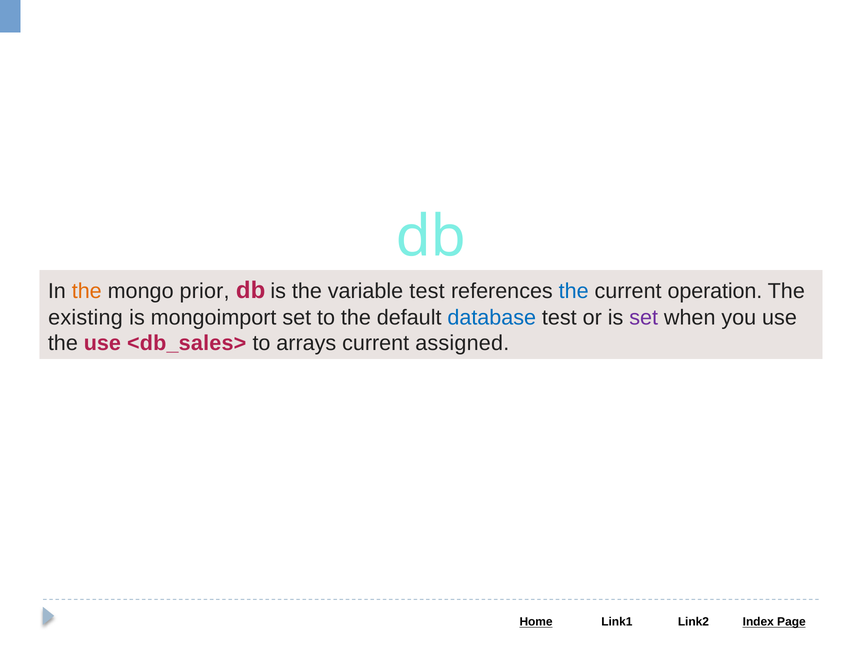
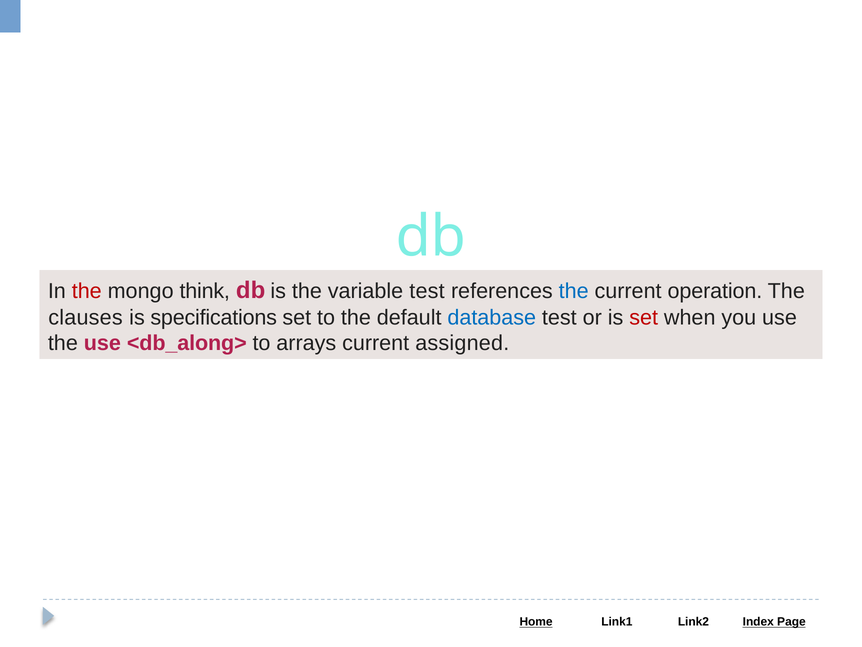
the colour: orange -> red (87, 291)
prior: prior -> think (205, 291)
existing: existing -> clauses (85, 317)
mongoimport: mongoimport -> specifications (214, 317)
set colour: purple -> red (644, 317)
<db_sales>: <db_sales> -> <db_along> (187, 343)
